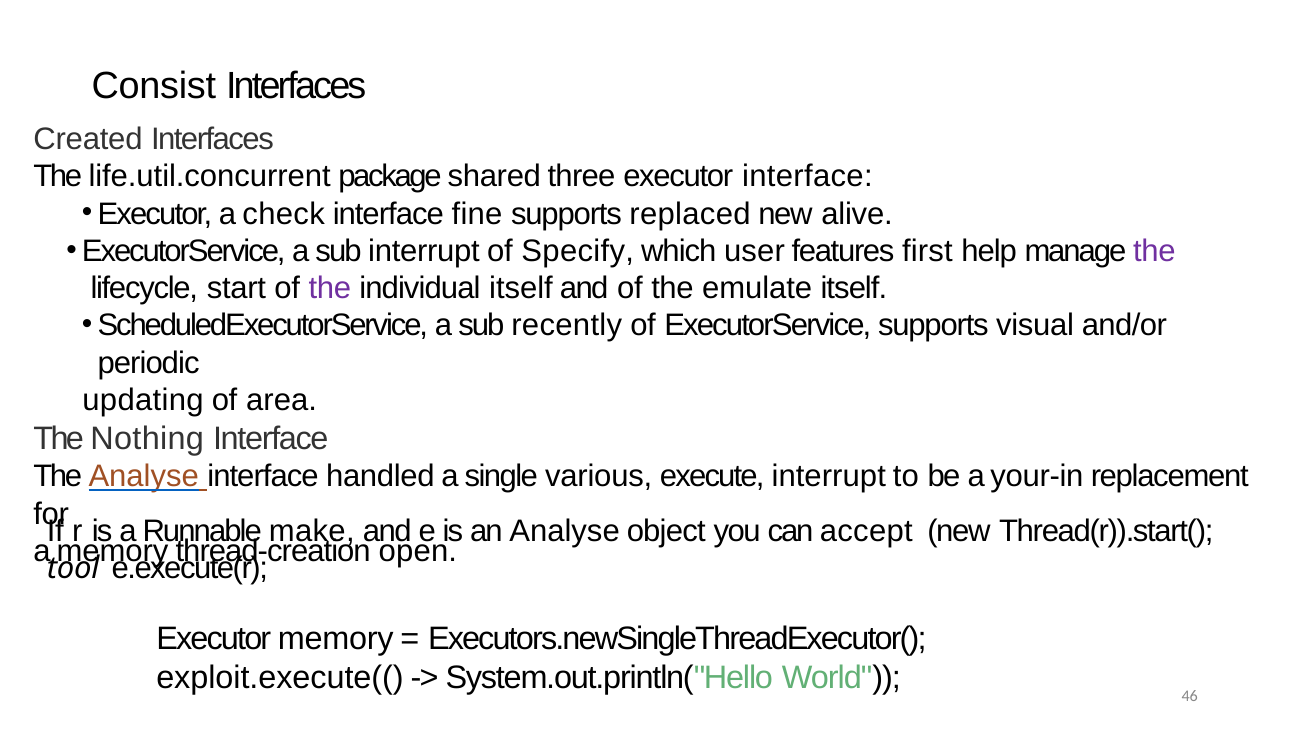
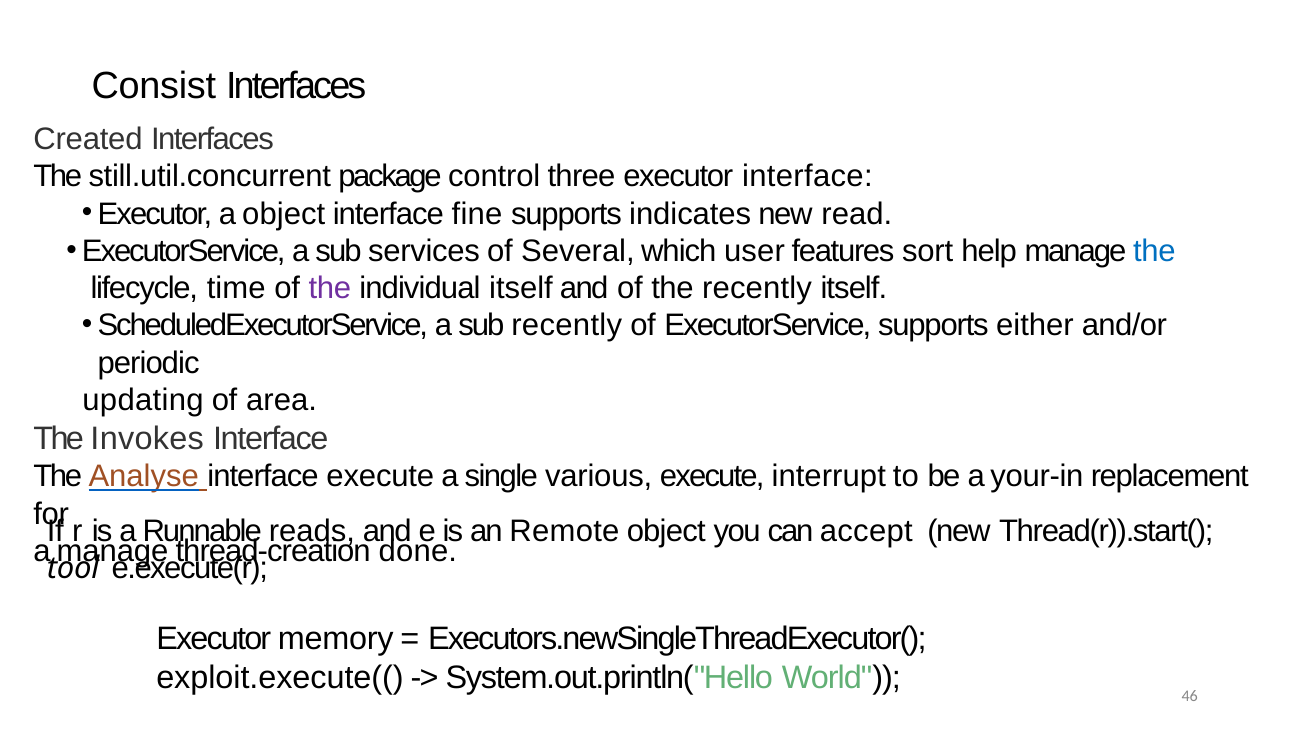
life.util.concurrent: life.util.concurrent -> still.util.concurrent (210, 176)
shared: shared -> control (494, 176)
a check: check -> object (284, 214)
replaced: replaced -> indicates (690, 214)
alive: alive -> read (857, 214)
sub interrupt: interrupt -> services (424, 251)
Specify: Specify -> Several (578, 251)
first: first -> sort (928, 251)
the colour: purple -> blue (1154, 251)
start: start -> time (236, 288)
the emulate: emulate -> recently (757, 288)
visual: visual -> either (1035, 325)
Nothing: Nothing -> Invokes (147, 438)
interface handled: handled -> execute (380, 476)
make: make -> reads (312, 530)
an Analyse: Analyse -> Remote (564, 530)
a memory: memory -> manage (113, 551)
open: open -> done (418, 551)
